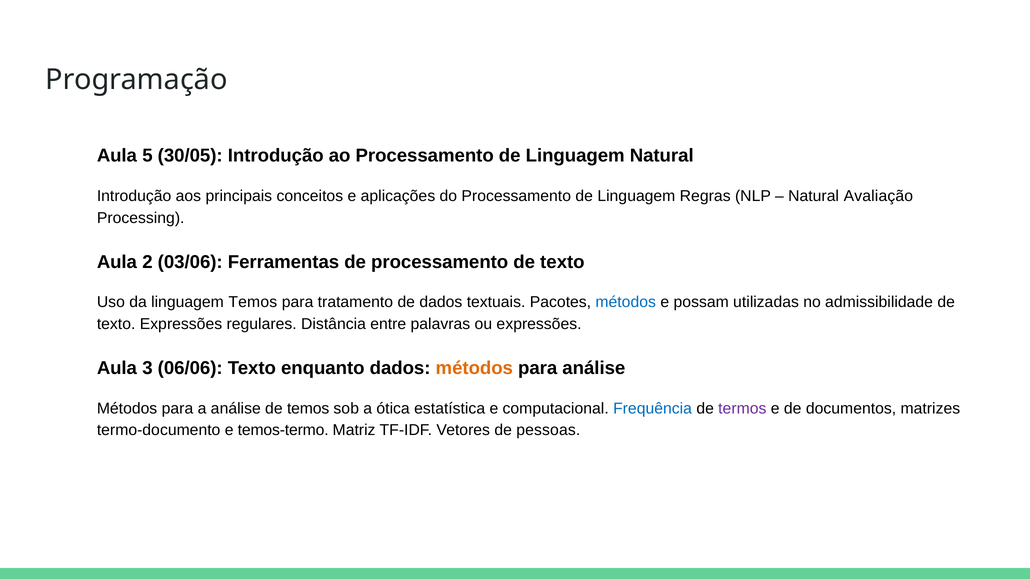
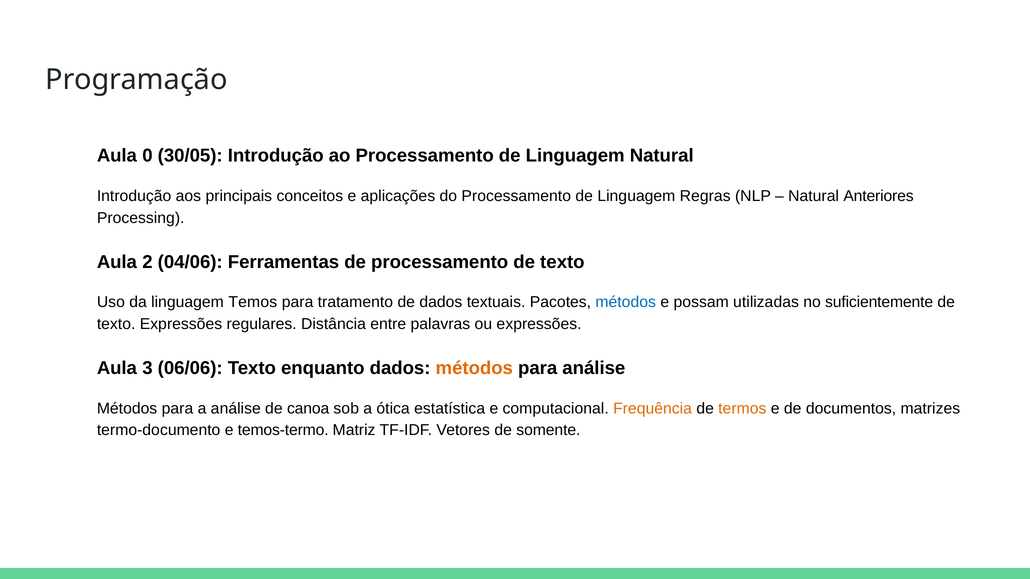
5: 5 -> 0 (147, 156)
Avaliação: Avaliação -> Anteriores (879, 196)
03/06: 03/06 -> 04/06 (190, 262)
admissibilidade: admissibilidade -> suficientemente (879, 303)
de temos: temos -> canoa (308, 409)
Frequência colour: blue -> orange (653, 409)
termos colour: purple -> orange (742, 409)
pessoas: pessoas -> somente (548, 431)
